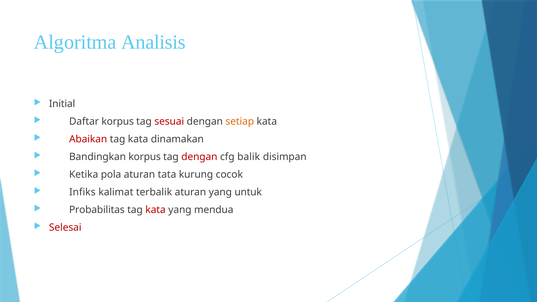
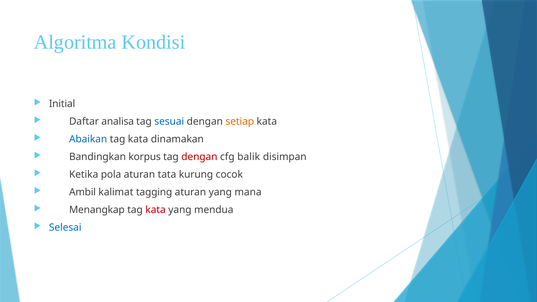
Analisis: Analisis -> Kondisi (153, 42)
Daftar korpus: korpus -> analisa (118, 122)
sesuai colour: red -> blue (169, 122)
Abaikan colour: red -> blue (88, 139)
Infiks: Infiks -> Ambil (83, 192)
terbalik: terbalik -> tagging (154, 192)
untuk: untuk -> mana (248, 192)
Probabilitas: Probabilitas -> Menangkap (97, 210)
Selesai colour: red -> blue (65, 228)
